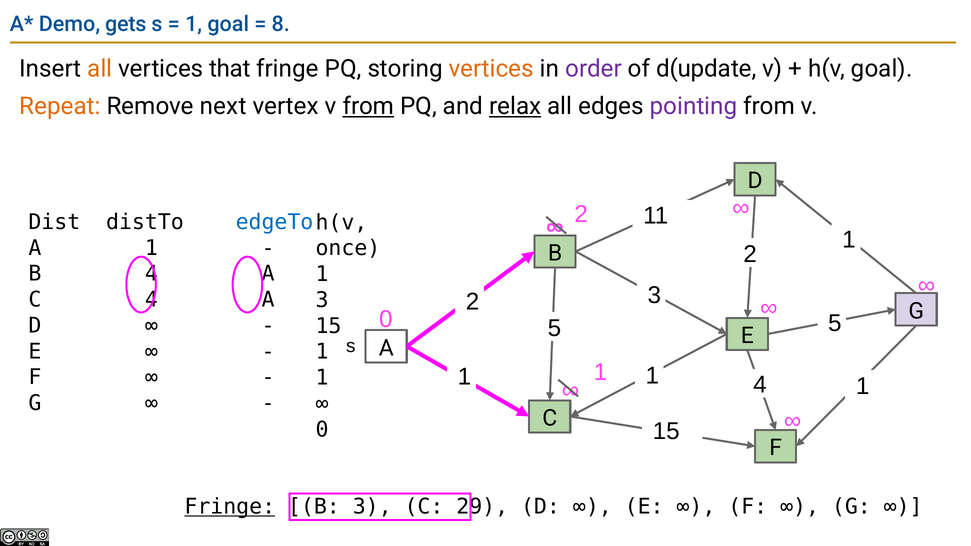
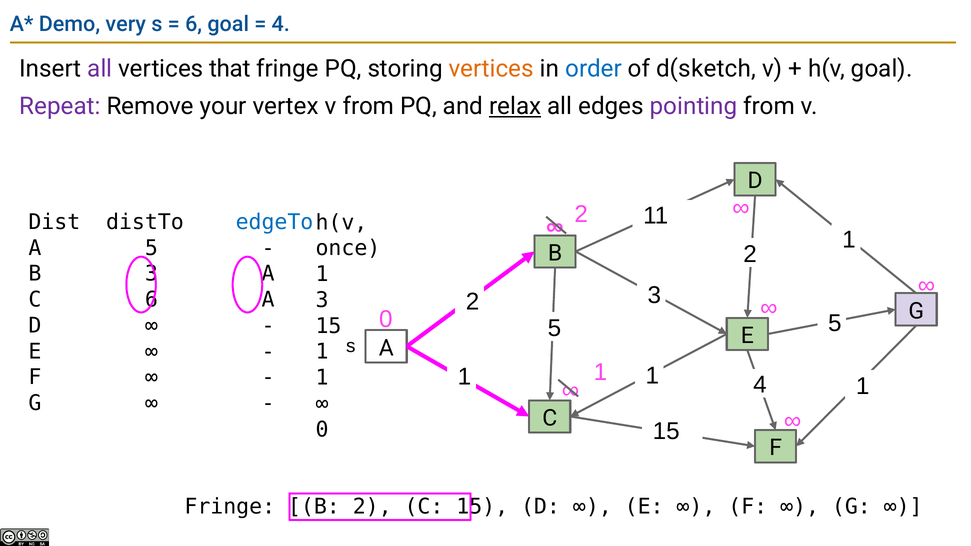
gets: gets -> very (126, 24)
1: 1 -> 6 (194, 24)
8: 8 -> 4 (281, 24)
all colour: orange -> purple (100, 69)
order colour: purple -> blue (594, 69)
d(update: d(update -> d(sketch (706, 69)
Repeat colour: orange -> purple (60, 106)
next: next -> your (223, 106)
from underline: present -> none (368, 106)
A 1: 1 -> 5 (151, 248)
B 4: 4 -> 3 (151, 274)
C 4: 4 -> 6 (151, 300)
Fringe underline: present -> none (230, 507)
B 3: 3 -> 2 (372, 507)
C 29: 29 -> 15 (482, 507)
